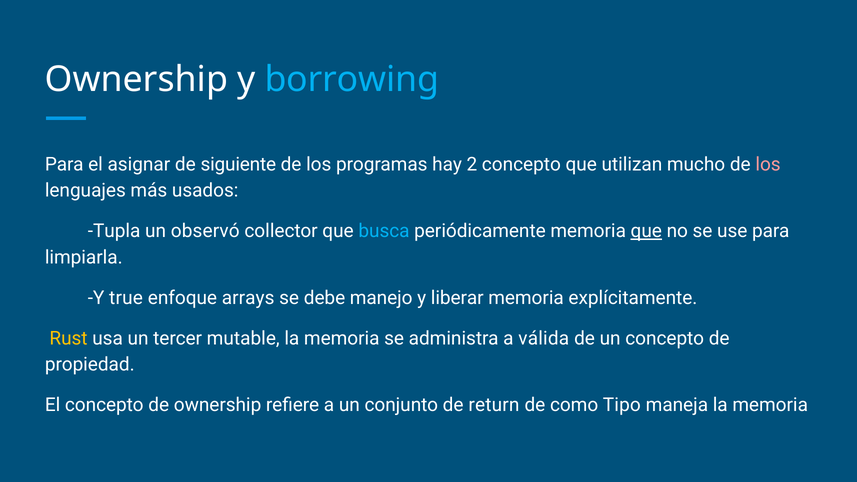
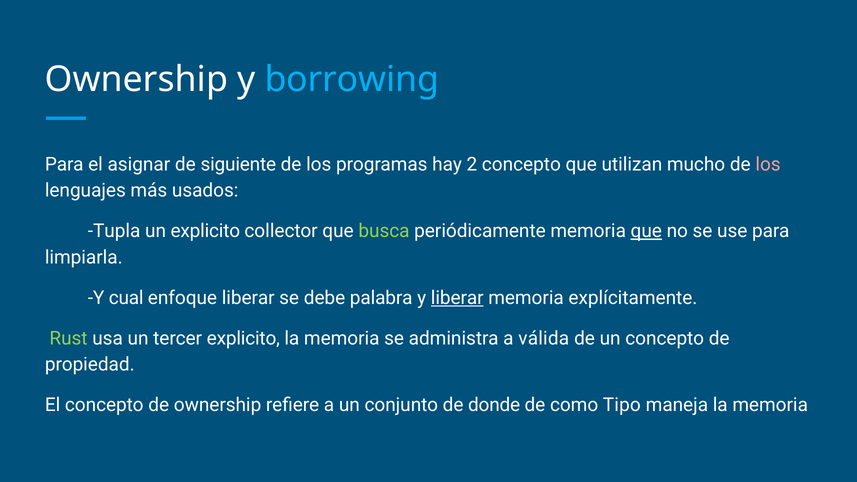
un observó: observó -> explicito (205, 231)
busca colour: light blue -> light green (384, 231)
true: true -> cual (126, 298)
enfoque arrays: arrays -> liberar (248, 298)
manejo: manejo -> palabra (381, 298)
liberar underline: none -> present (457, 298)
Rust colour: yellow -> light green (69, 338)
tercer mutable: mutable -> explicito (243, 338)
return: return -> donde (494, 405)
